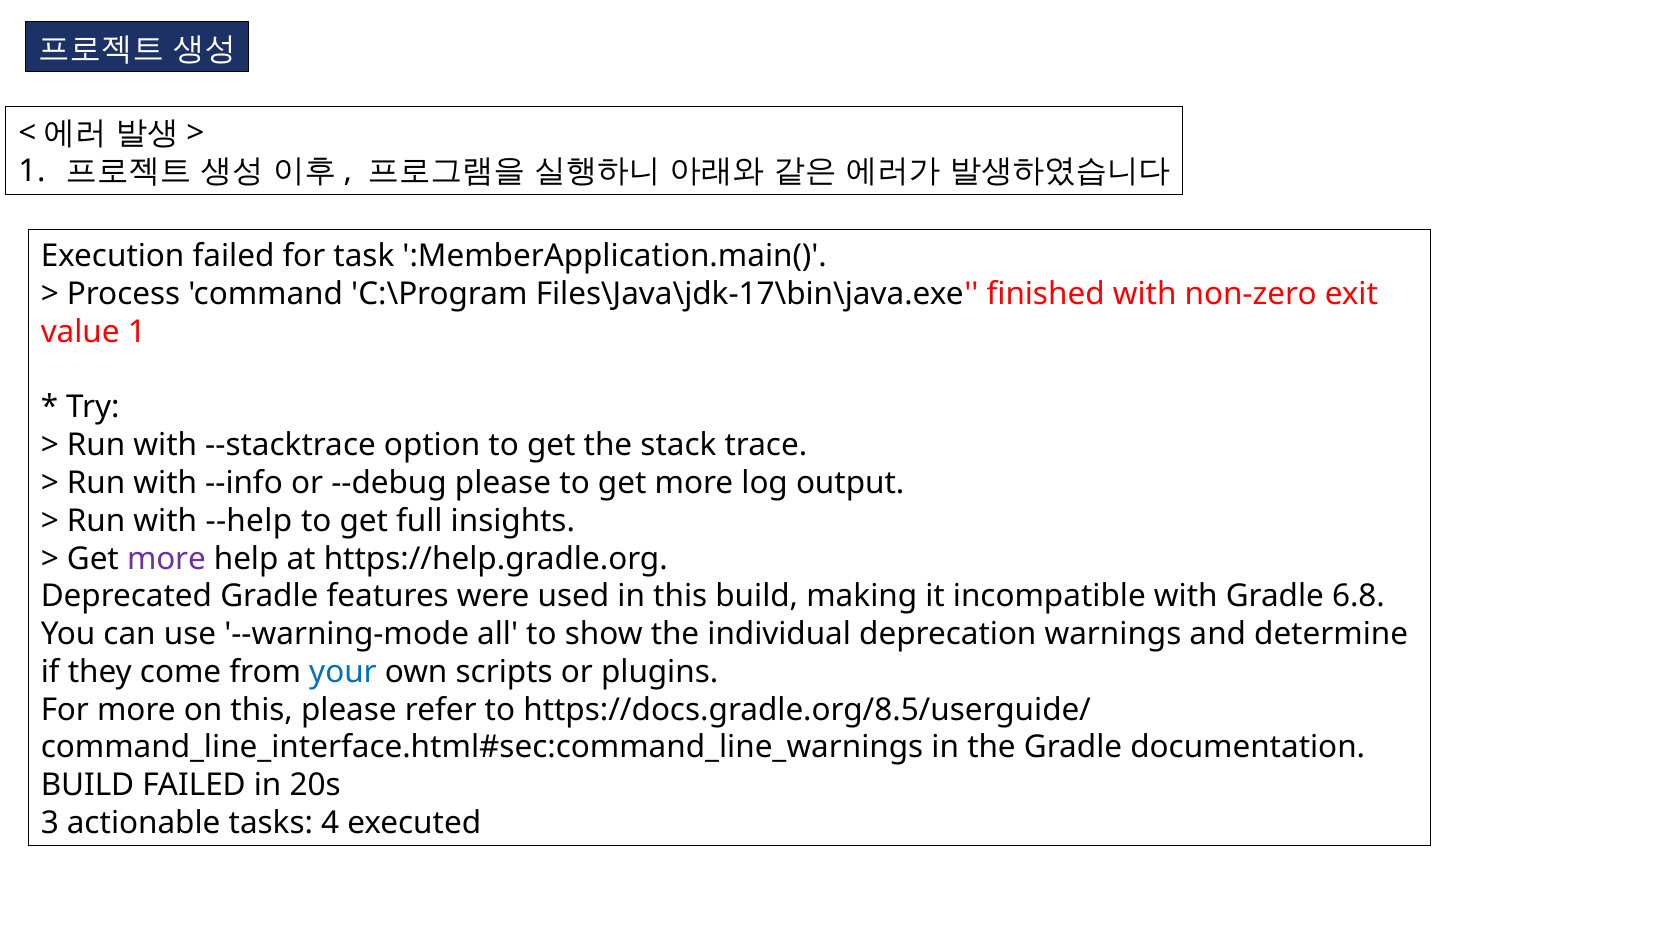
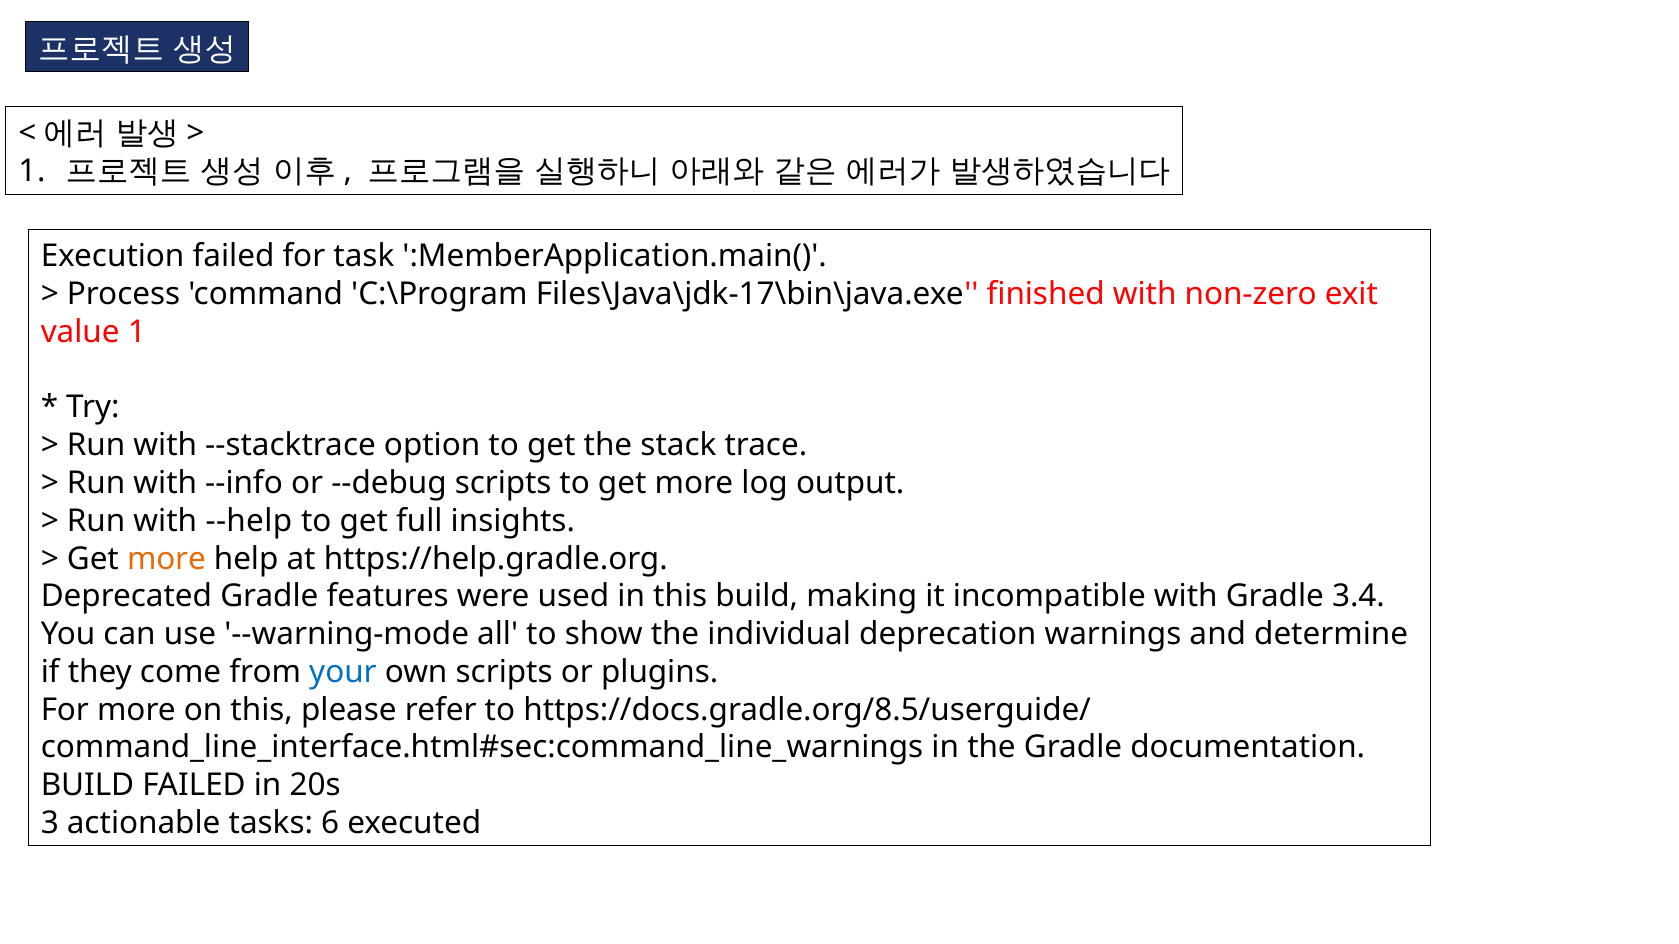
--debug please: please -> scripts (503, 483)
more colour: purple -> orange (166, 559)
6.8: 6.8 -> 3.4 (1359, 597)
4: 4 -> 6 (330, 823)
